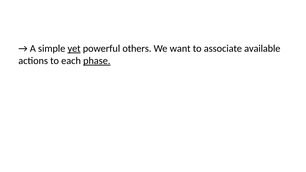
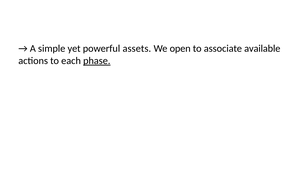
yet underline: present -> none (74, 49)
others: others -> assets (137, 49)
want: want -> open (180, 49)
